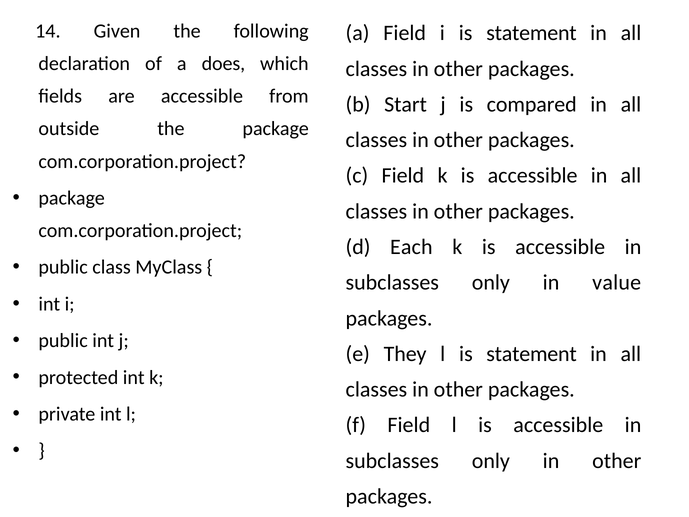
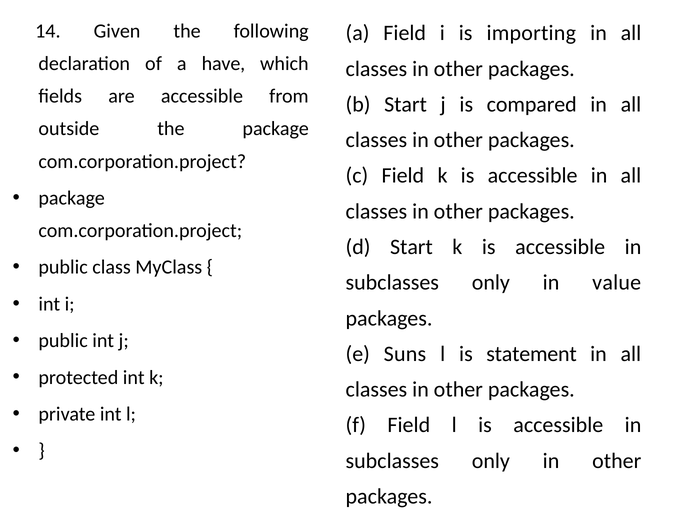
i is statement: statement -> importing (531, 33)
does: does -> have (223, 64)
d Each: Each -> Start (411, 247)
They: They -> Suns (405, 354)
